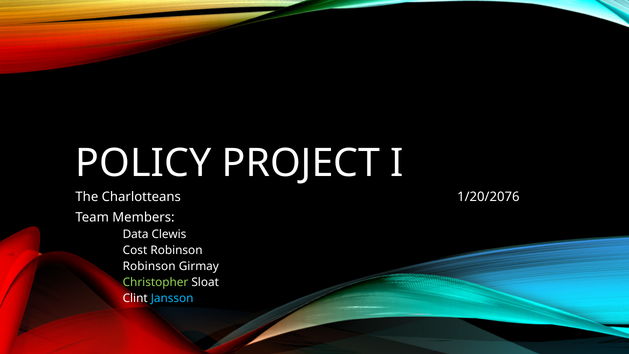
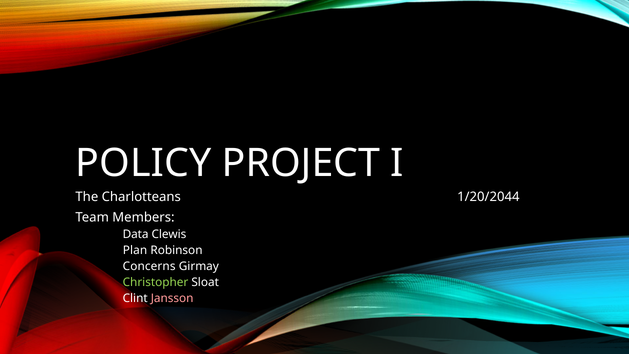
1/20/2076: 1/20/2076 -> 1/20/2044 (488, 197)
Cost: Cost -> Plan (135, 250)
Robinson: Robinson -> Concerns (149, 266)
Jansson colour: light blue -> pink (172, 298)
